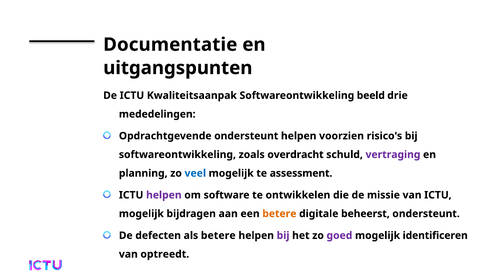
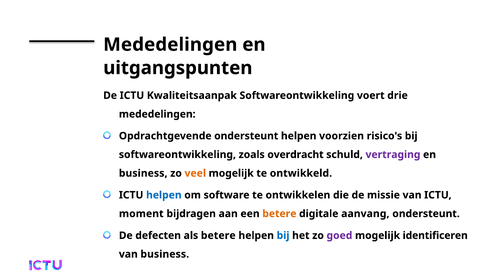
Documentatie: Documentatie -> Mededelingen (170, 45)
beeld: beeld -> voert (371, 95)
planning: planning -> business (143, 173)
veel colour: blue -> orange (195, 173)
assessment: assessment -> ontwikkeld (301, 173)
helpen colour: purple -> blue (164, 195)
mogelijk: mogelijk -> moment (141, 213)
beheerst: beheerst -> aanvang (365, 213)
bij colour: purple -> blue (283, 235)
van optreedt: optreedt -> business (165, 254)
